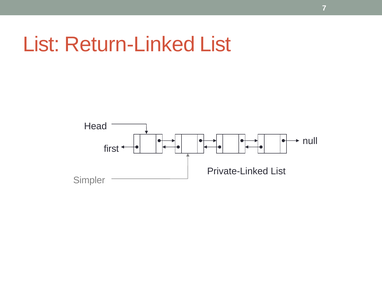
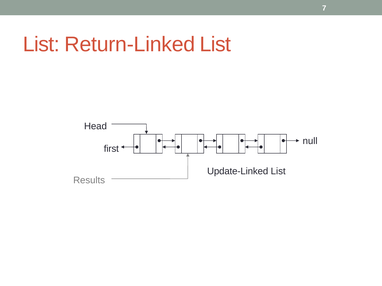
Private-Linked: Private-Linked -> Update-Linked (238, 171)
Simpler: Simpler -> Results (89, 181)
